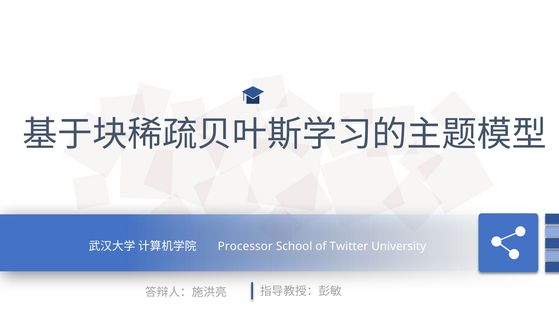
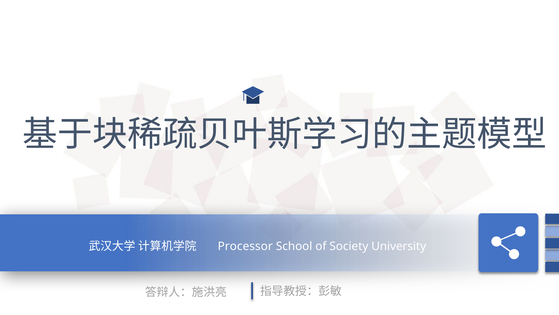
Twitter: Twitter -> Society (349, 246)
